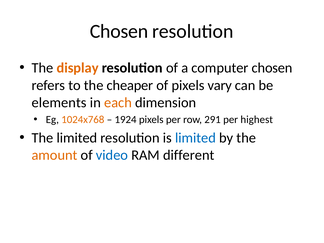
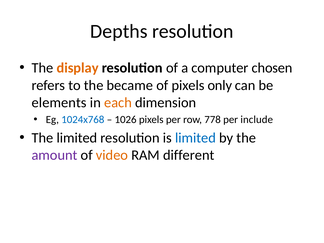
Chosen: Chosen -> Depths (119, 31)
cheaper: cheaper -> became (130, 85)
vary: vary -> only (220, 85)
1024x768 colour: orange -> blue (83, 120)
1924: 1924 -> 1026 (126, 120)
291: 291 -> 778 (213, 120)
highest: highest -> include (257, 120)
amount colour: orange -> purple (55, 155)
video colour: blue -> orange (112, 155)
